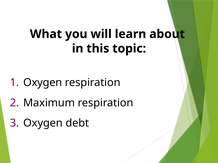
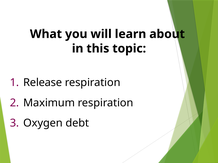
Oxygen: Oxygen -> Release (43, 83)
